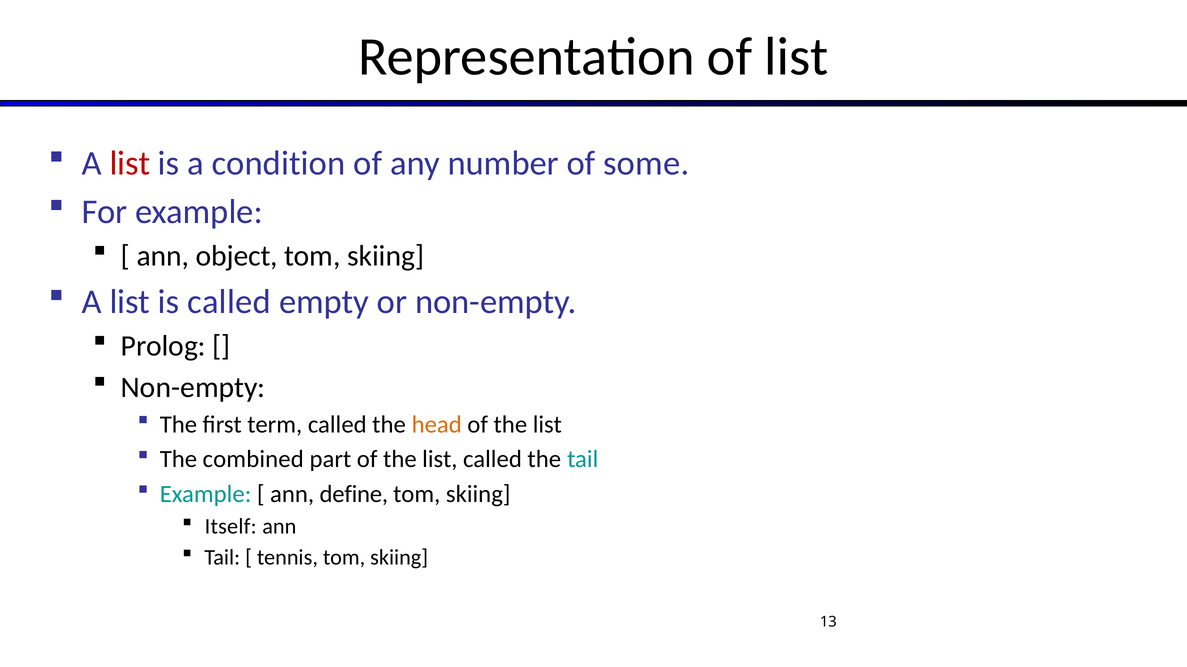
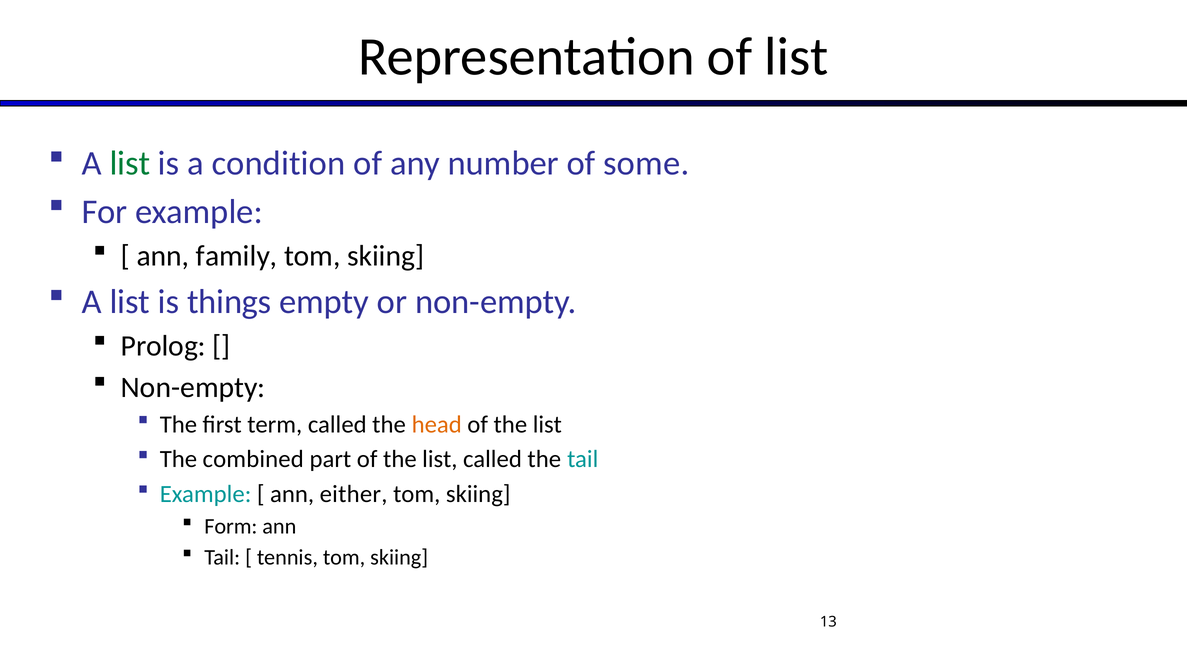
list colour: red -> green (130, 164)
object: object -> family (237, 256)
is called: called -> things (229, 302)
define: define -> either (354, 494)
Itself: Itself -> Form (231, 527)
